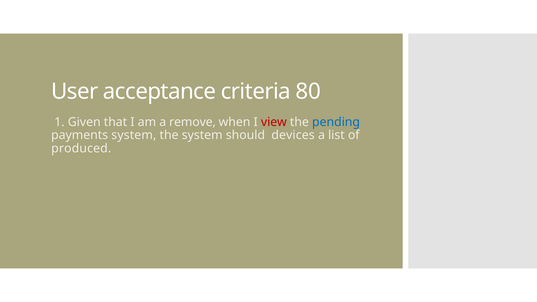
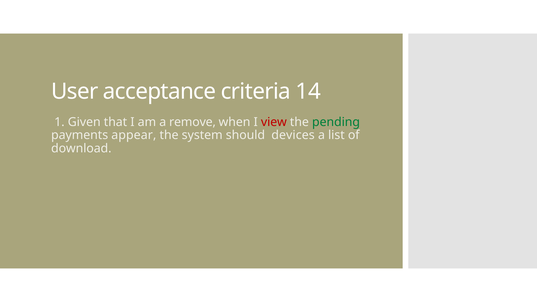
80: 80 -> 14 (308, 91)
pending colour: blue -> green (336, 122)
payments system: system -> appear (134, 135)
produced: produced -> download (81, 149)
